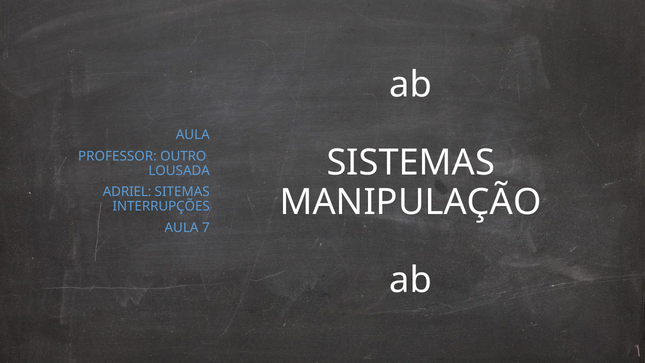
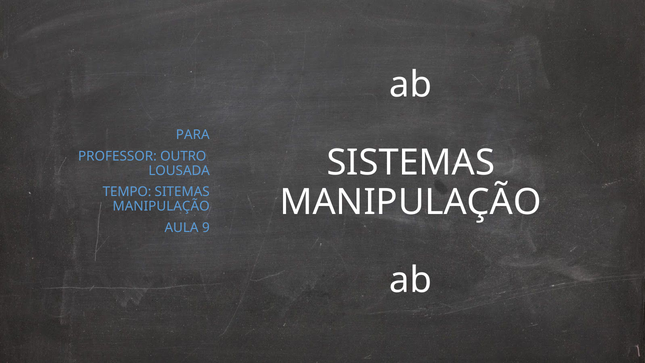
AULA: AULA -> PARA (193, 135)
ADRIEL: ADRIEL -> TEMPO (127, 192)
INTERRUPÇÕES: INTERRUPÇÕES -> MANIPULAÇÃO (161, 206)
7: 7 -> 9 (206, 228)
